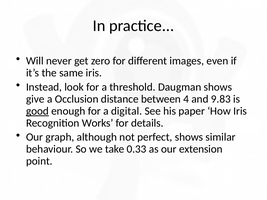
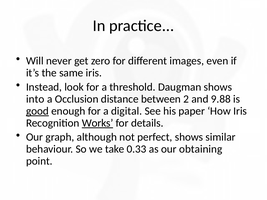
give: give -> into (35, 99)
4: 4 -> 2 (186, 99)
9.83: 9.83 -> 9.88 (221, 99)
Works underline: none -> present (98, 123)
extension: extension -> obtaining (201, 149)
